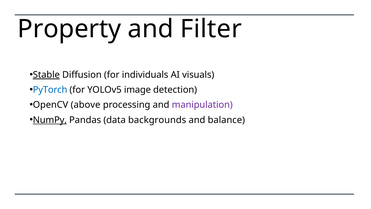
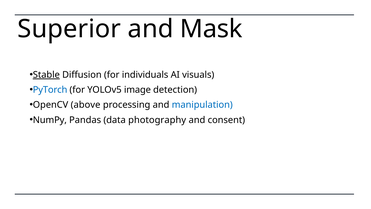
Property: Property -> Superior (69, 29)
Filter: Filter -> Mask (211, 29)
manipulation colour: purple -> blue (202, 105)
NumPy underline: present -> none (50, 120)
backgrounds: backgrounds -> photography (157, 120)
balance: balance -> consent (226, 120)
